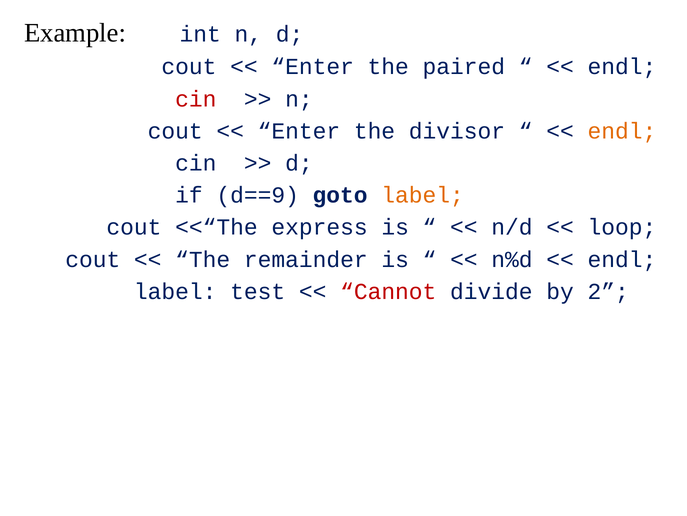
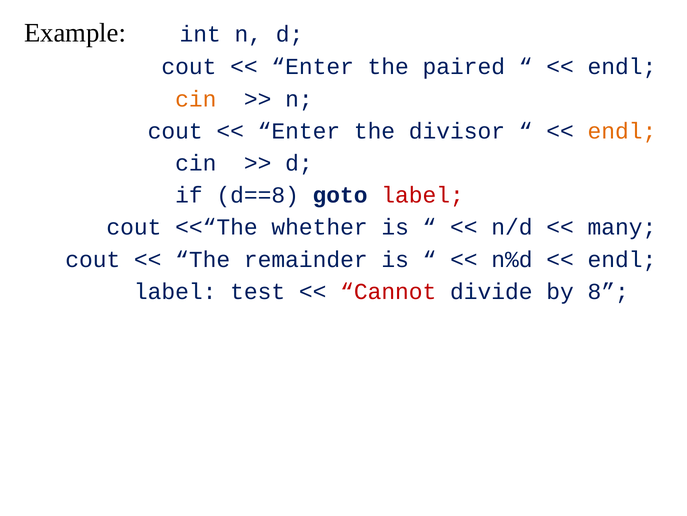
cin colour: red -> orange (196, 99)
d==9: d==9 -> d==8 (258, 195)
label colour: orange -> red (423, 195)
express: express -> whether (320, 227)
loop: loop -> many (622, 227)
2: 2 -> 8 (608, 291)
